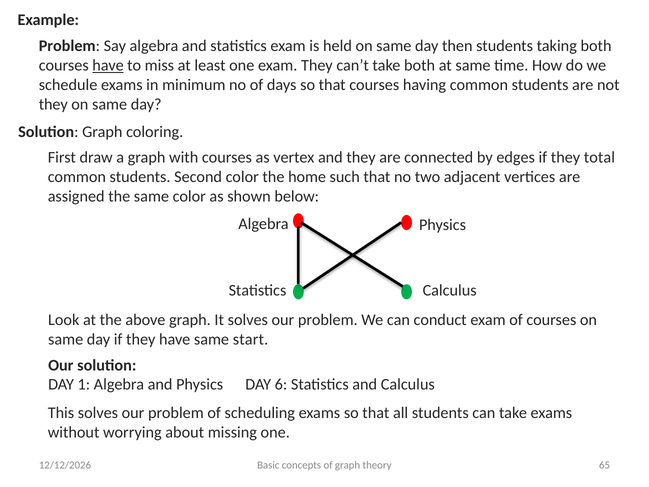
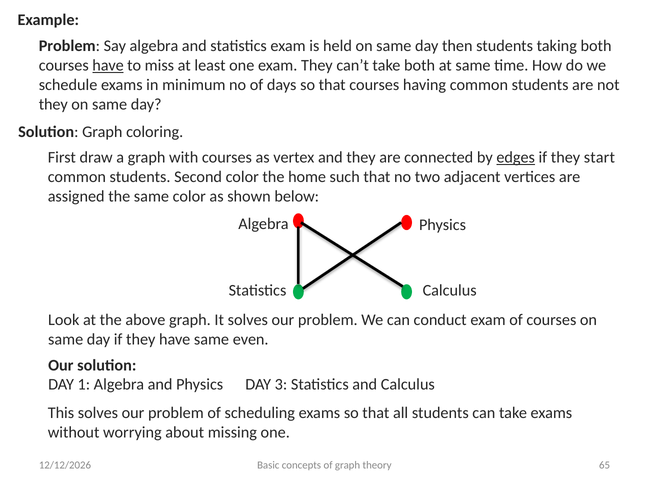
edges underline: none -> present (516, 157)
total: total -> start (599, 157)
start: start -> even (251, 339)
6: 6 -> 3 (281, 384)
